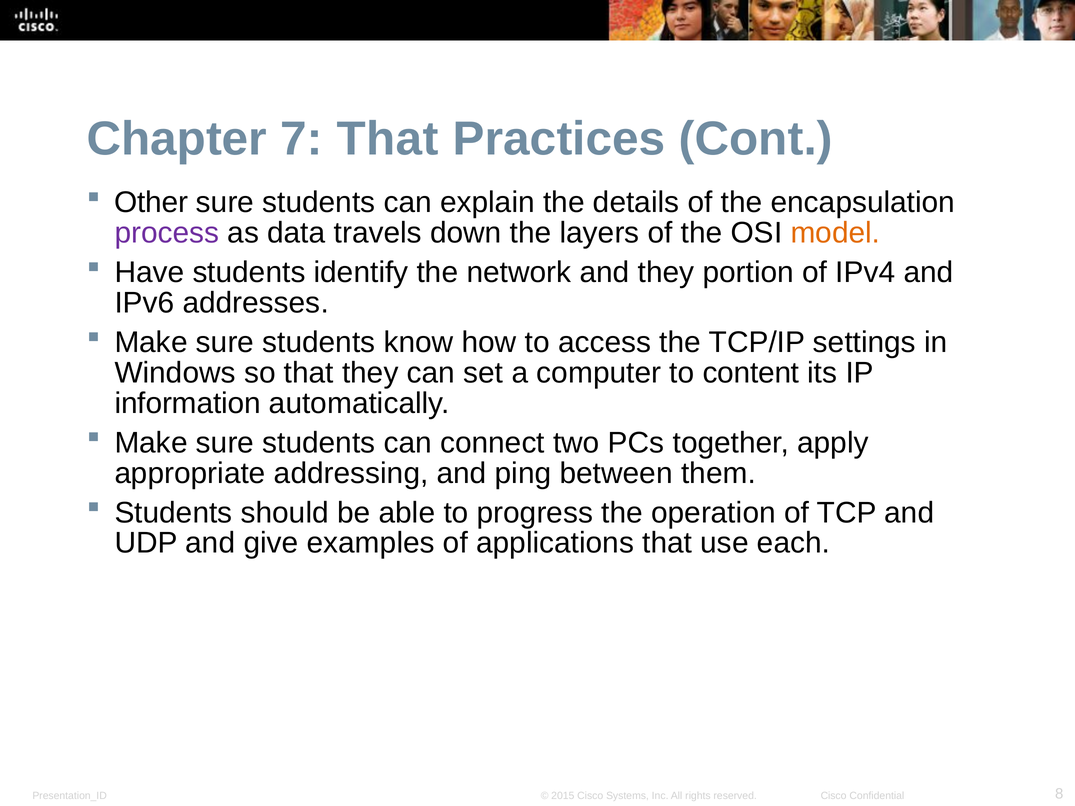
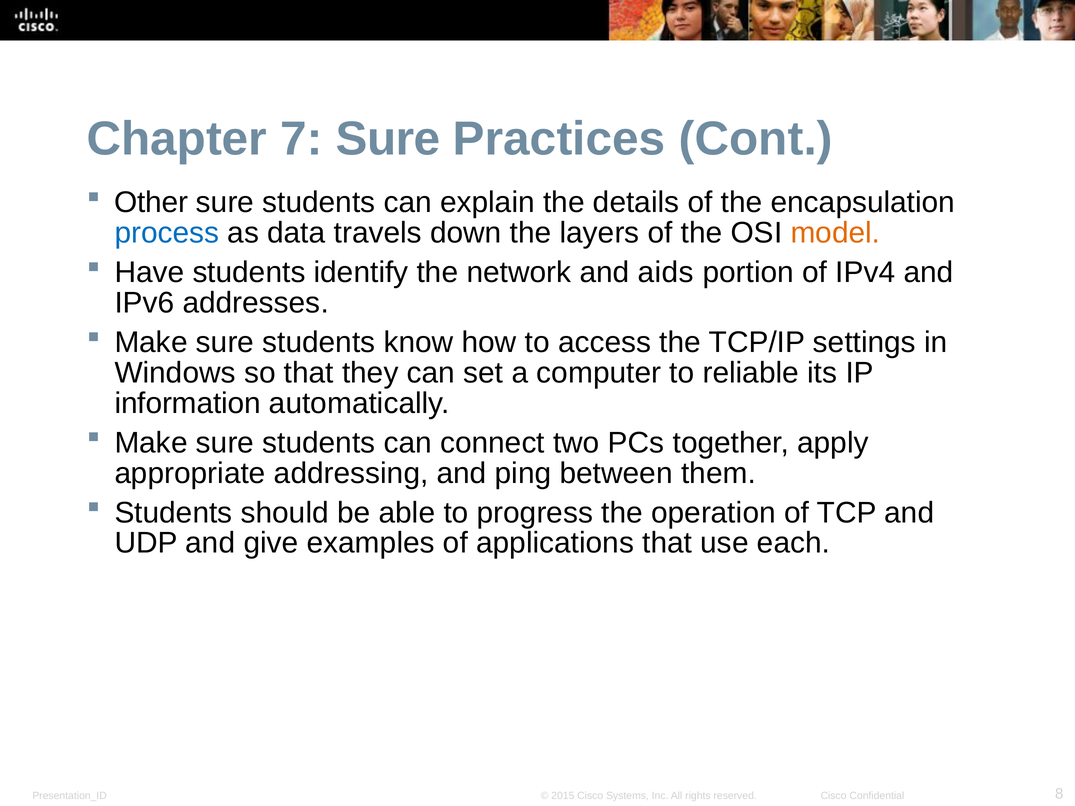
7 That: That -> Sure (388, 139)
process colour: purple -> blue (167, 233)
and they: they -> aids (666, 273)
content: content -> reliable (751, 373)
